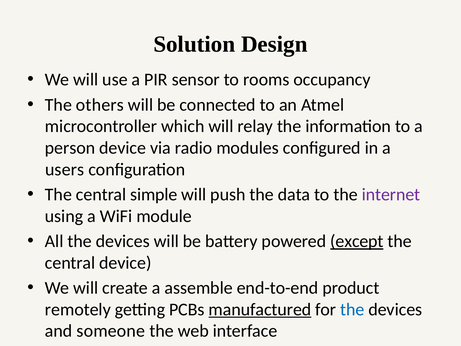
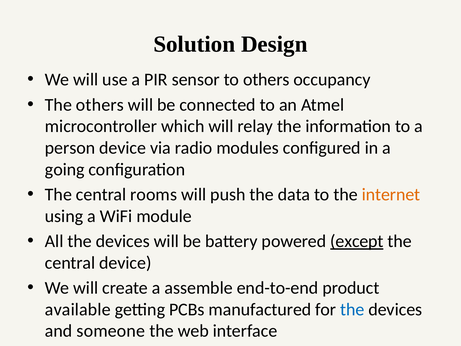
to rooms: rooms -> others (266, 80)
users: users -> going (65, 169)
simple: simple -> rooms (154, 194)
internet colour: purple -> orange (391, 194)
remotely: remotely -> available (78, 309)
manufactured underline: present -> none (260, 309)
